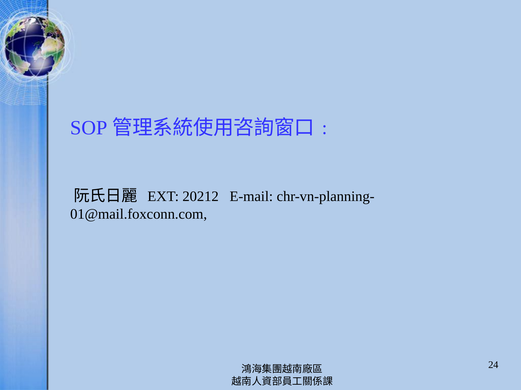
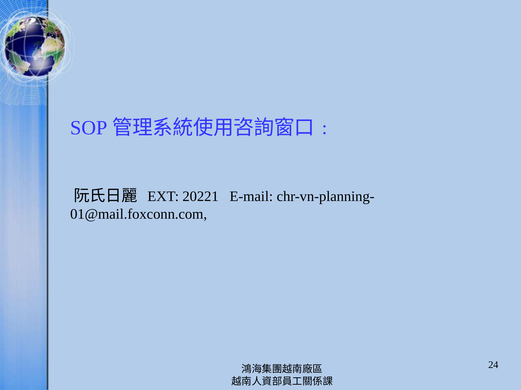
20212: 20212 -> 20221 (201, 197)
